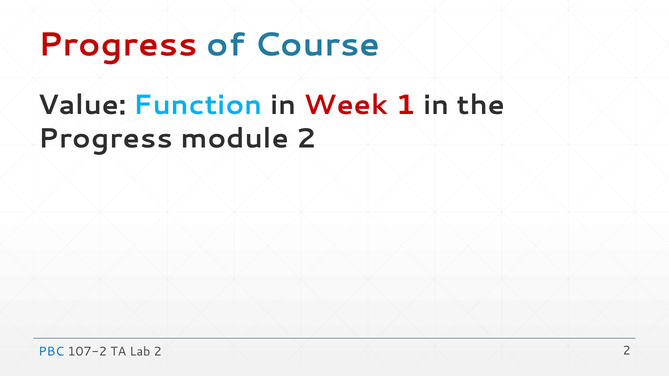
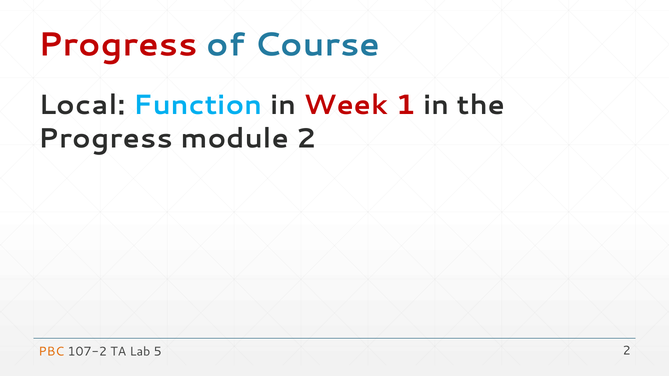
Value: Value -> Local (82, 105)
PBC colour: blue -> orange (51, 352)
Lab 2: 2 -> 5 (158, 352)
